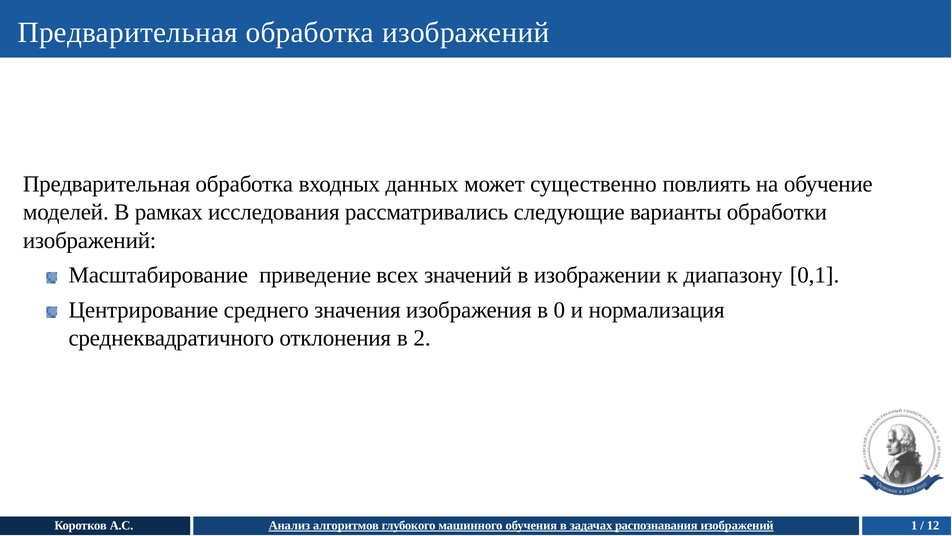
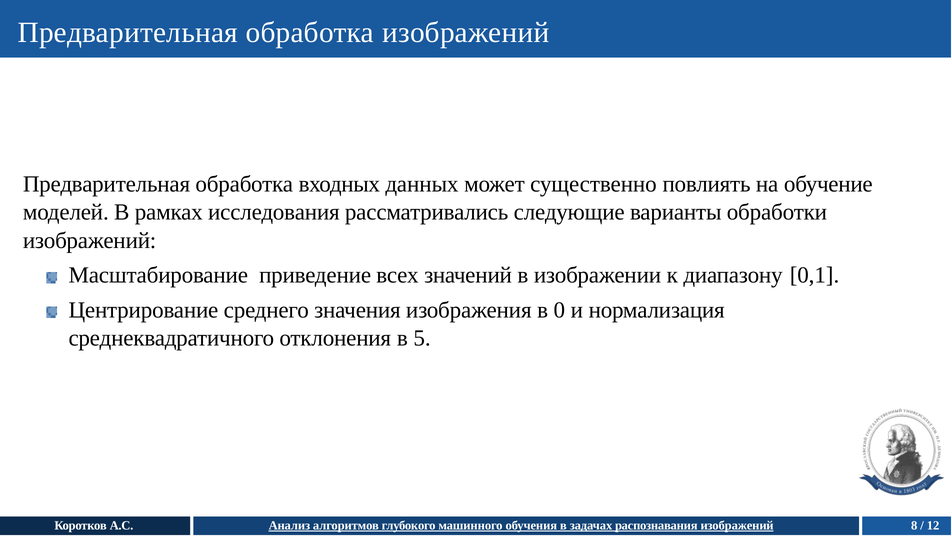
2: 2 -> 5 (422, 338)
1: 1 -> 8 (914, 525)
